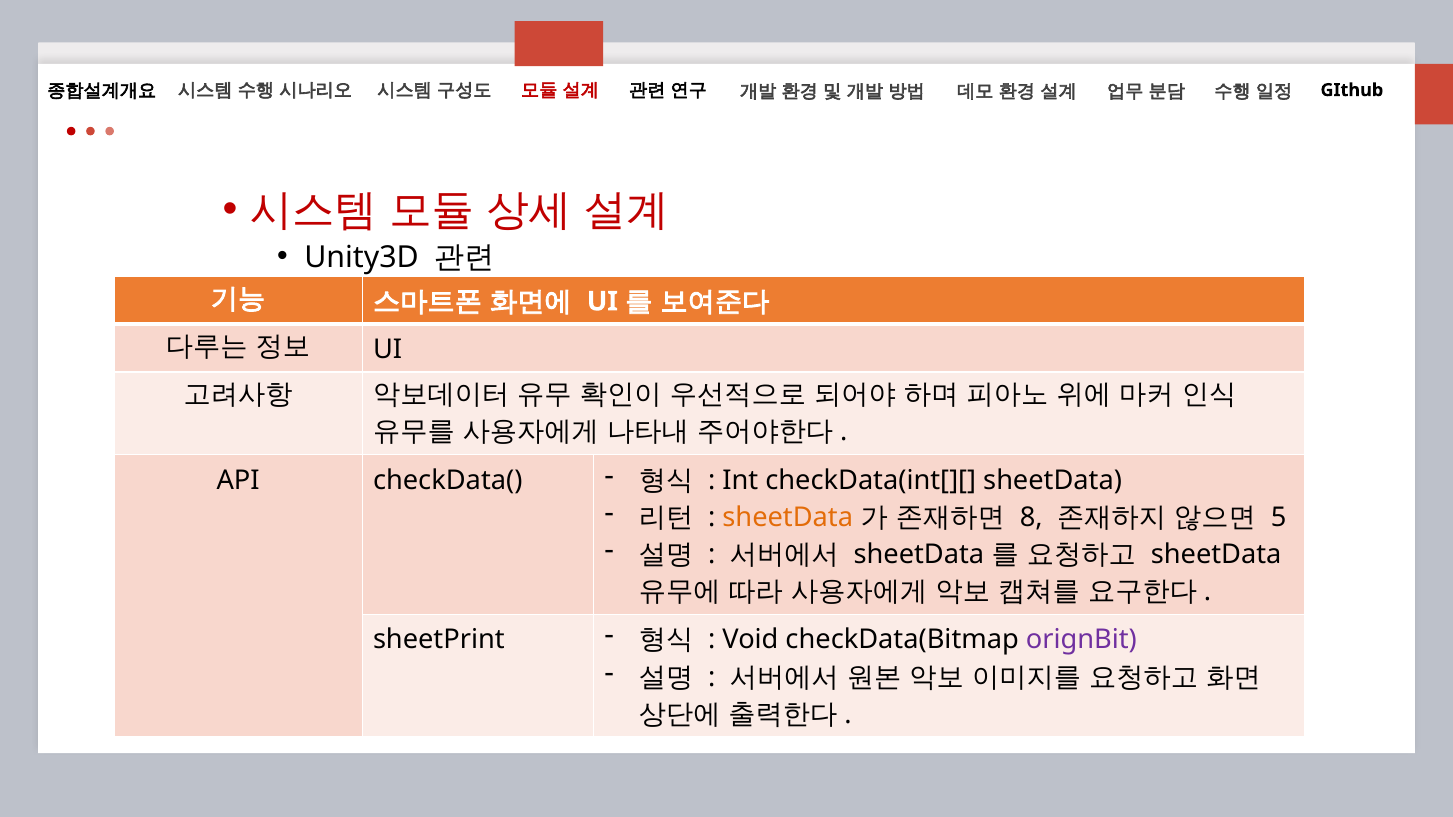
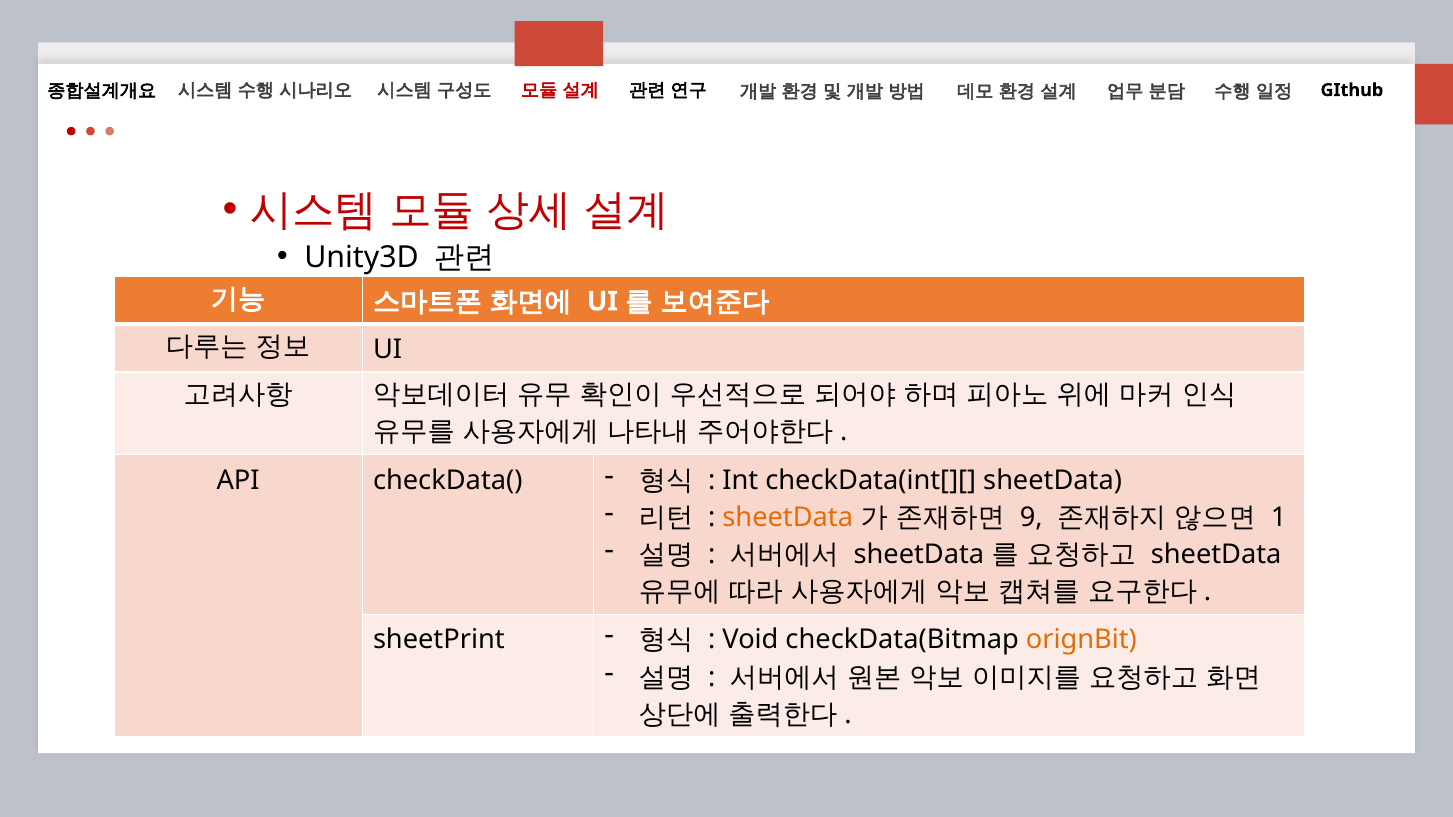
8: 8 -> 9 (1031, 518)
5: 5 -> 1 (1279, 518)
orignBit colour: purple -> orange (1081, 640)
